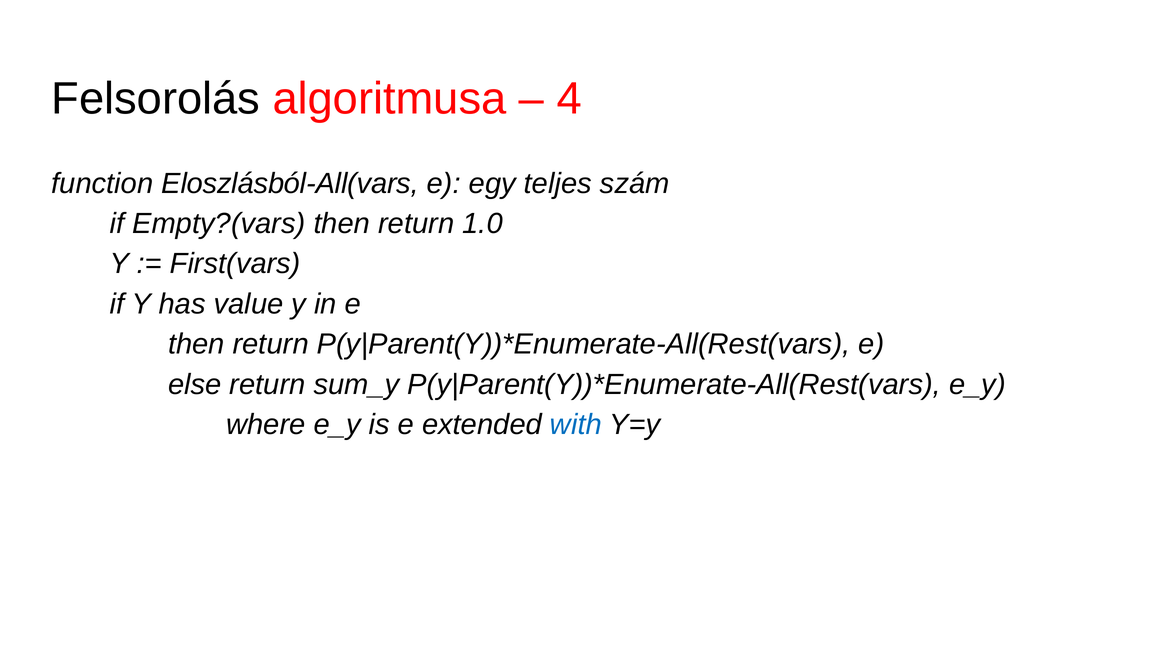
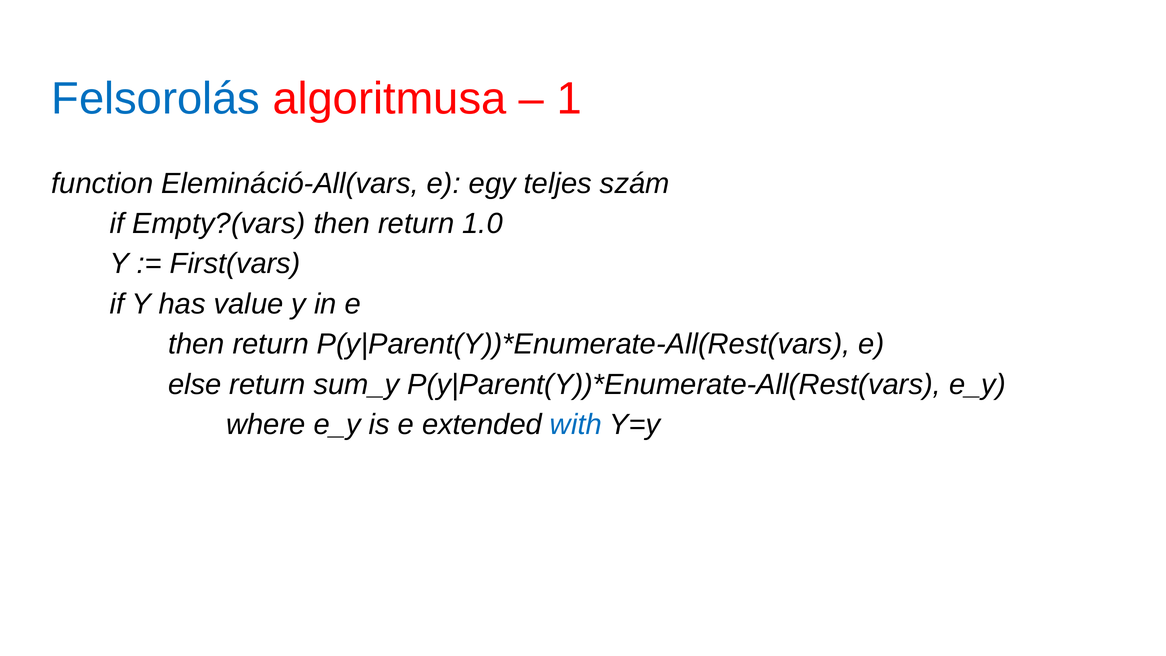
Felsorolás colour: black -> blue (156, 99)
4: 4 -> 1 (569, 99)
Eloszlásból-All(vars: Eloszlásból-All(vars -> Elemináció-All(vars (290, 183)
